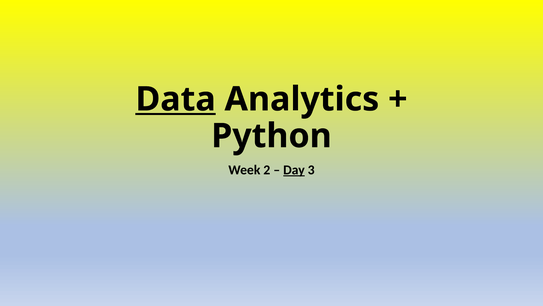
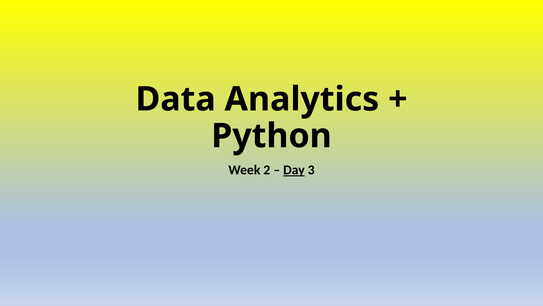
Data underline: present -> none (176, 99)
